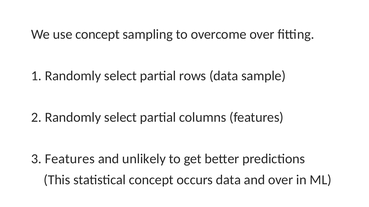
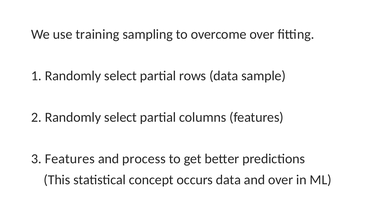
use concept: concept -> training (97, 34)
unlikely: unlikely -> process (144, 159)
